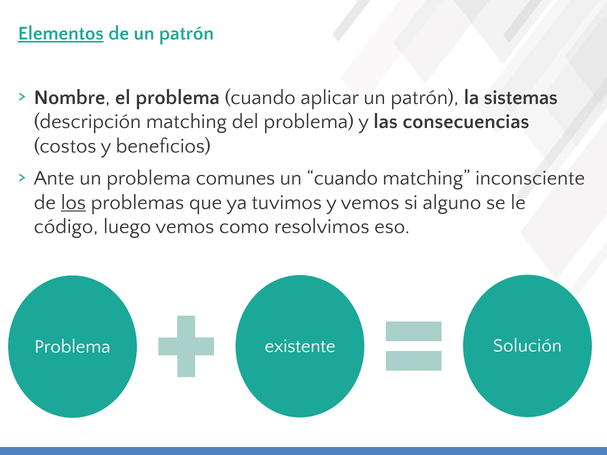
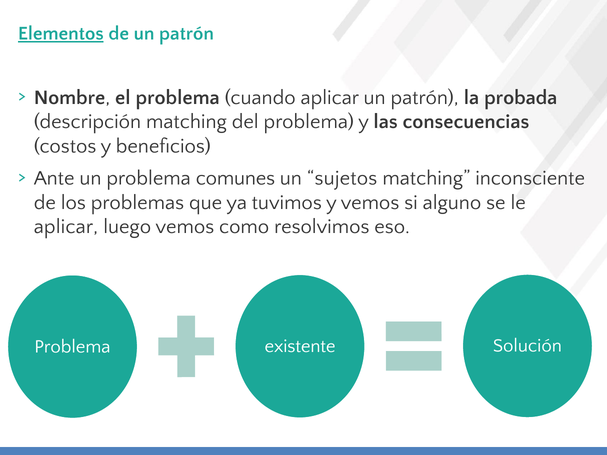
sistemas: sistemas -> probada (521, 98)
un cuando: cuando -> sujetos (342, 178)
los underline: present -> none (73, 202)
código: código -> aplicar (66, 227)
